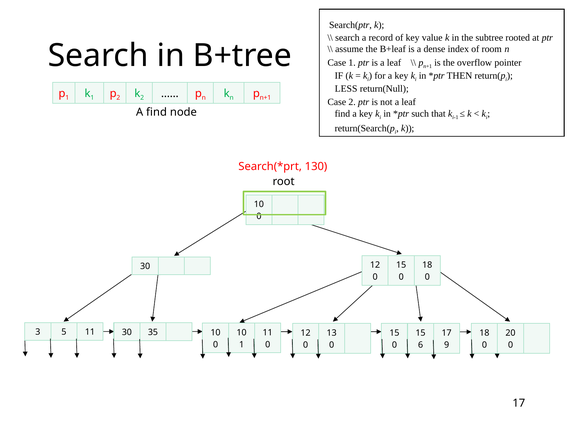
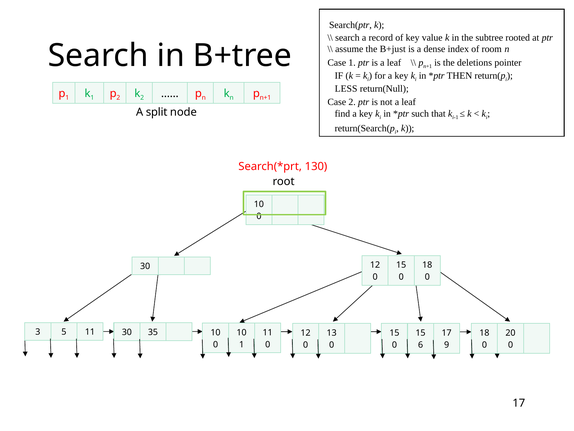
B+leaf: B+leaf -> B+just (393, 49)
overflow: overflow -> deletions (475, 62)
A find: find -> split (157, 112)
